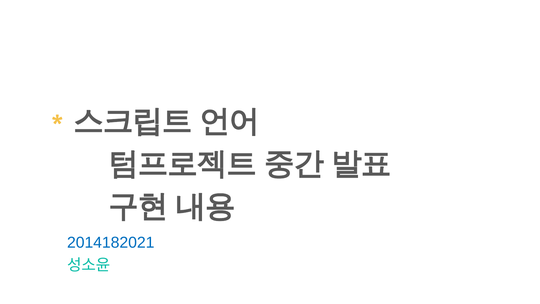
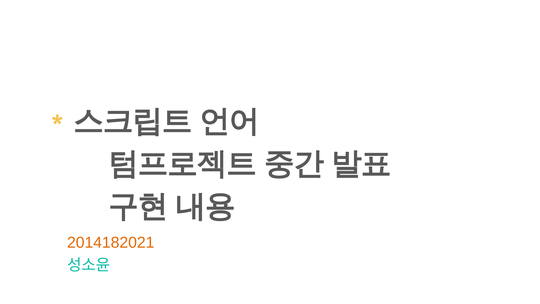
2014182021 colour: blue -> orange (111, 243)
